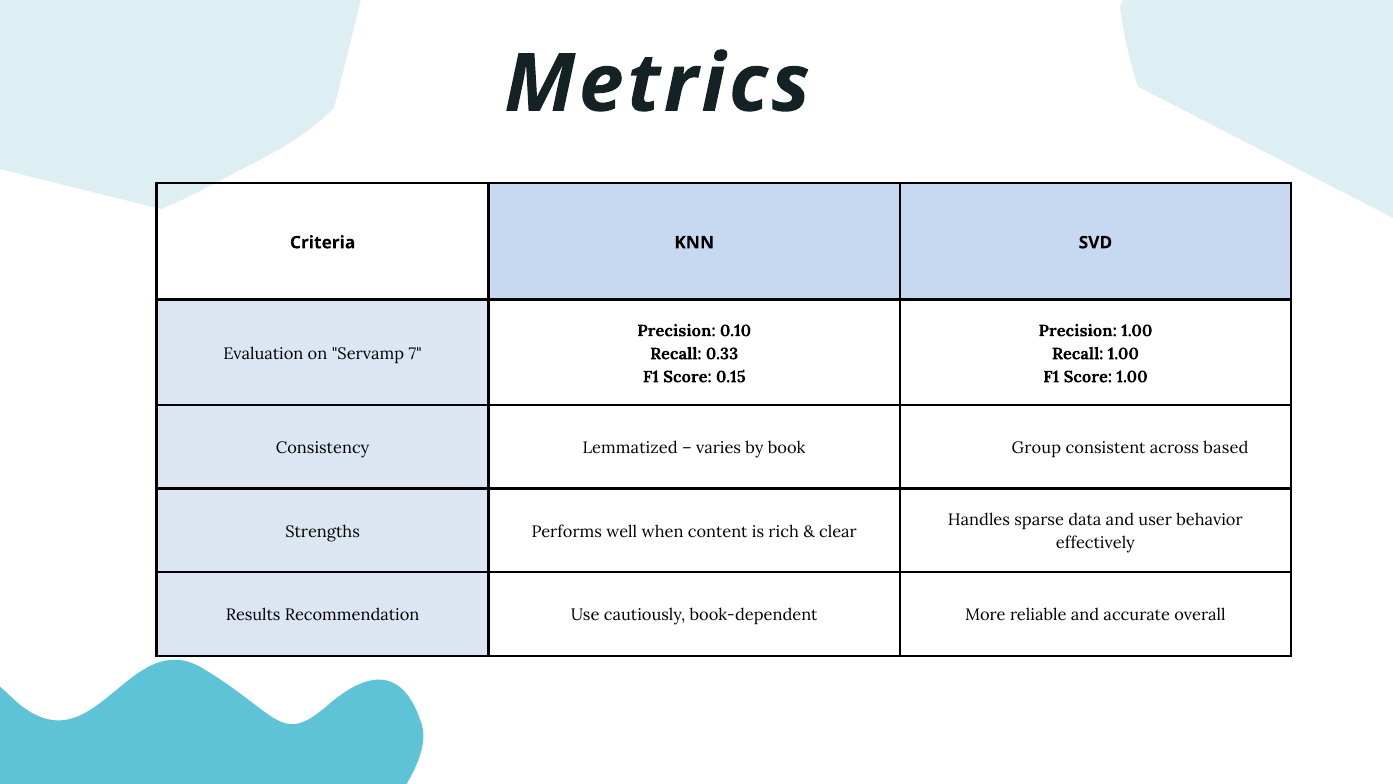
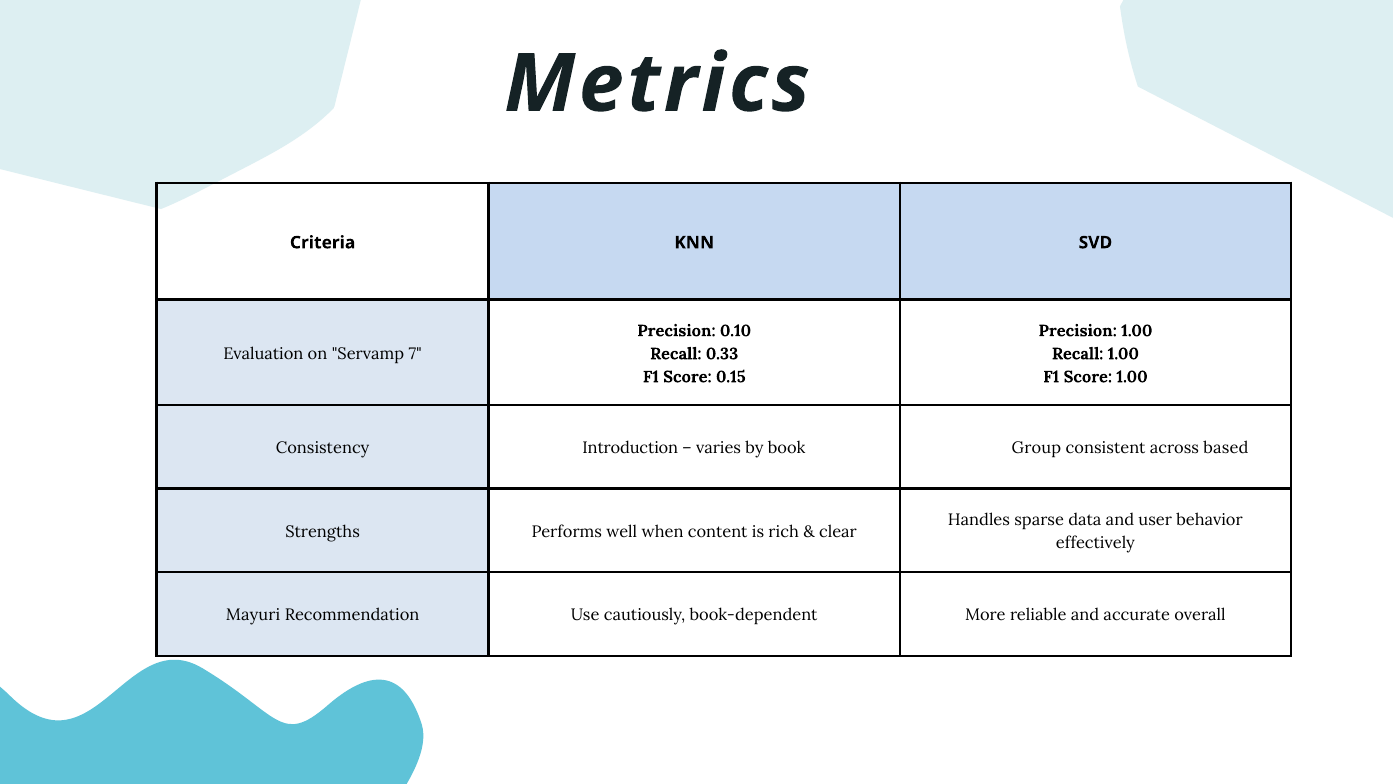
Lemmatized: Lemmatized -> Introduction (630, 448)
Results: Results -> Mayuri (253, 615)
